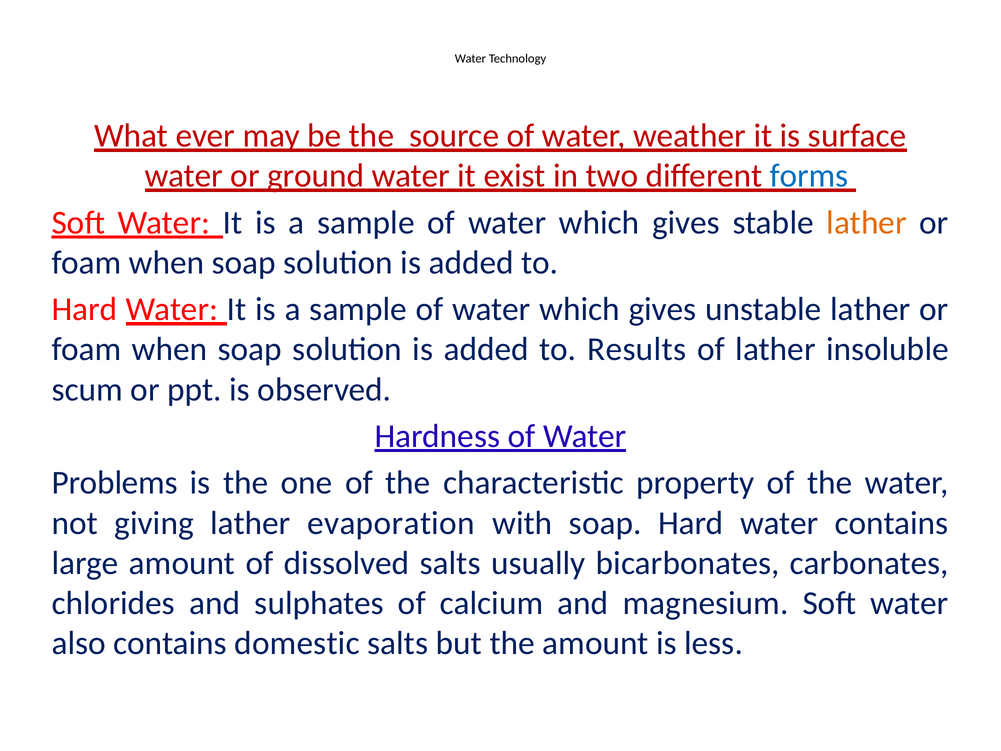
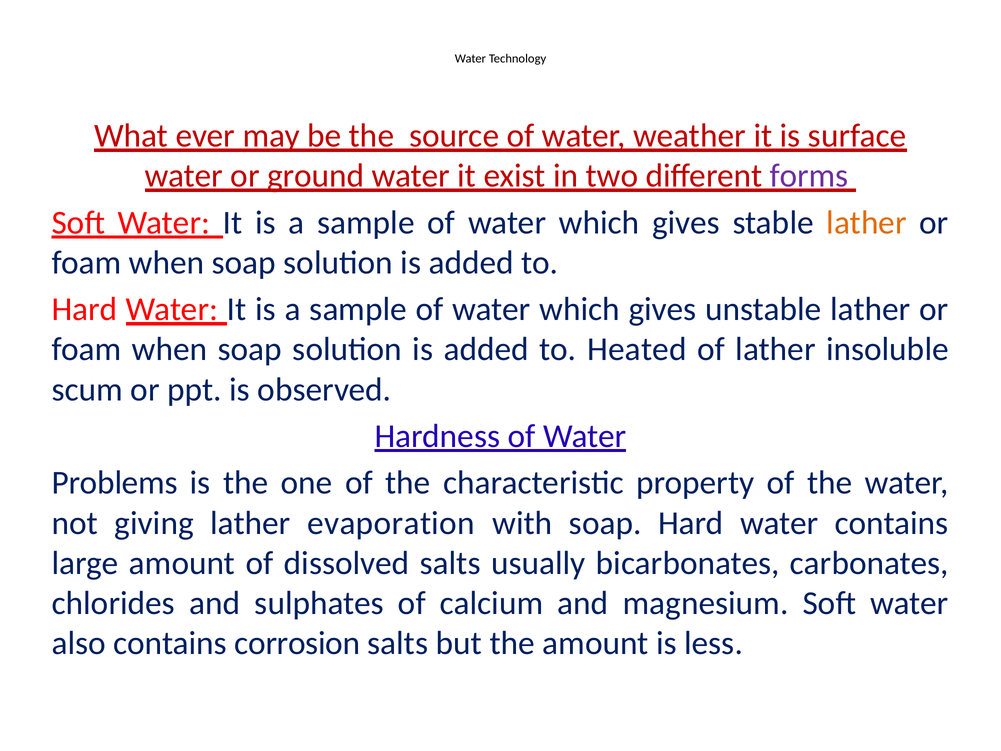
forms colour: blue -> purple (809, 176)
Results: Results -> Heated (637, 349)
domestic: domestic -> corrosion (297, 643)
